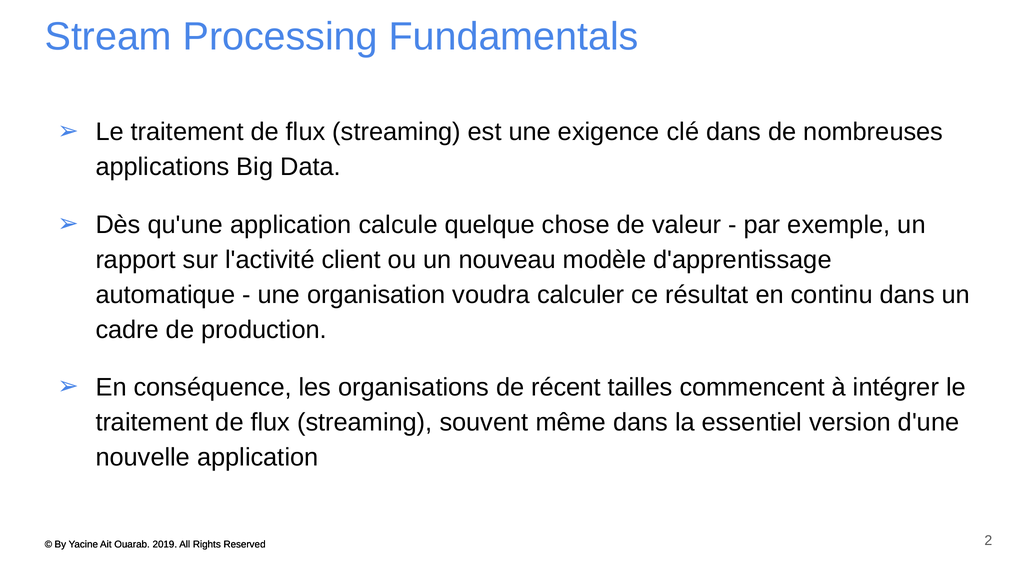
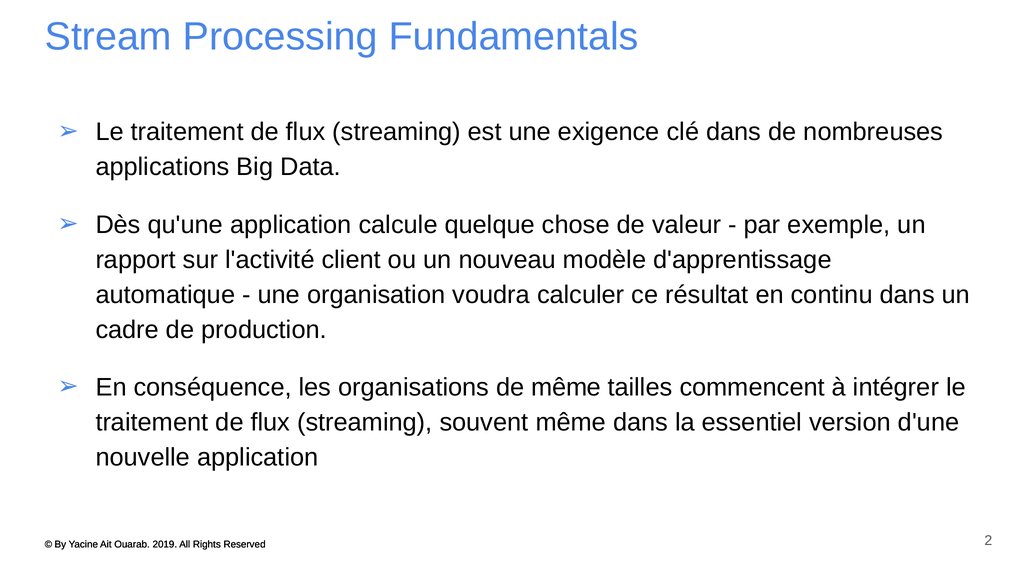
de récent: récent -> même (566, 388)
